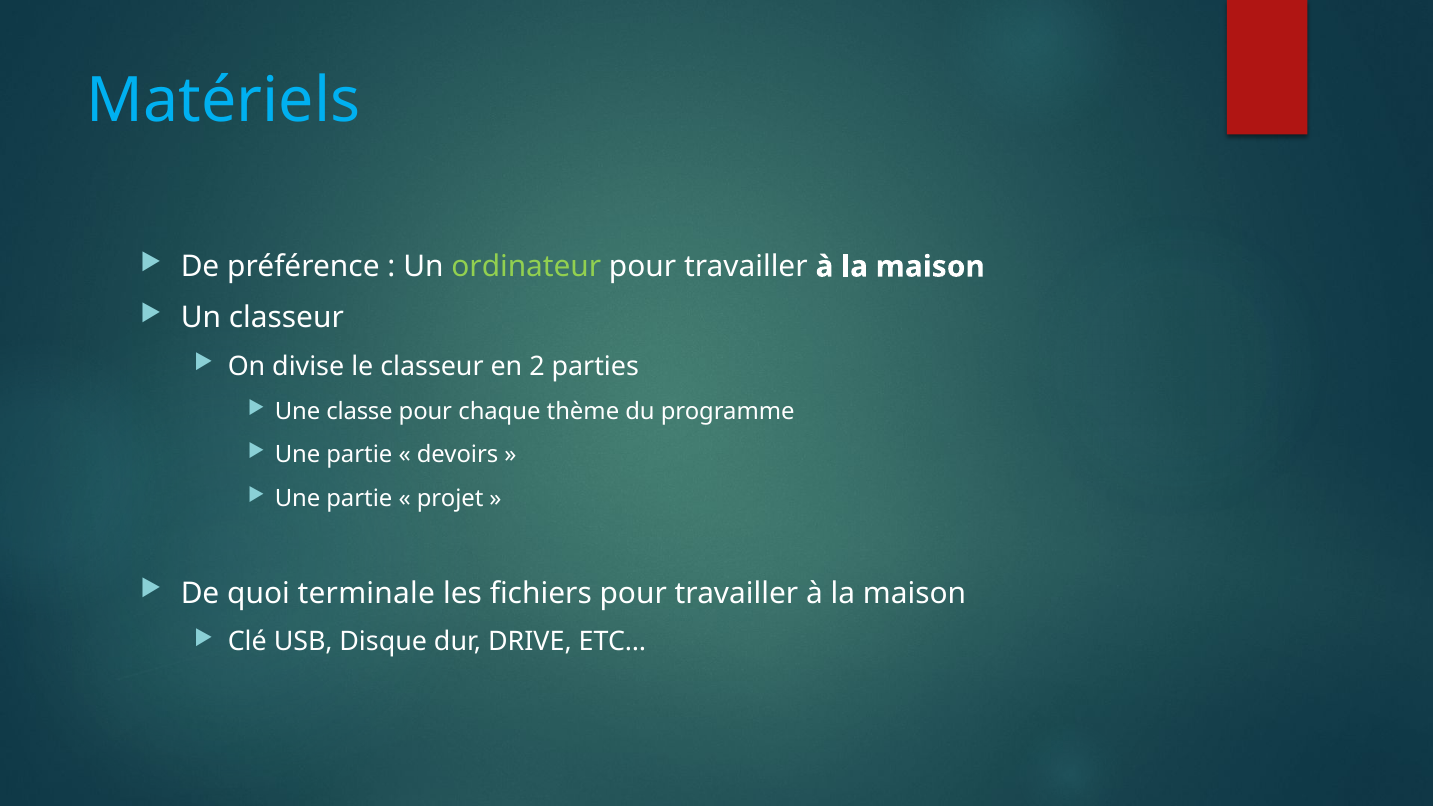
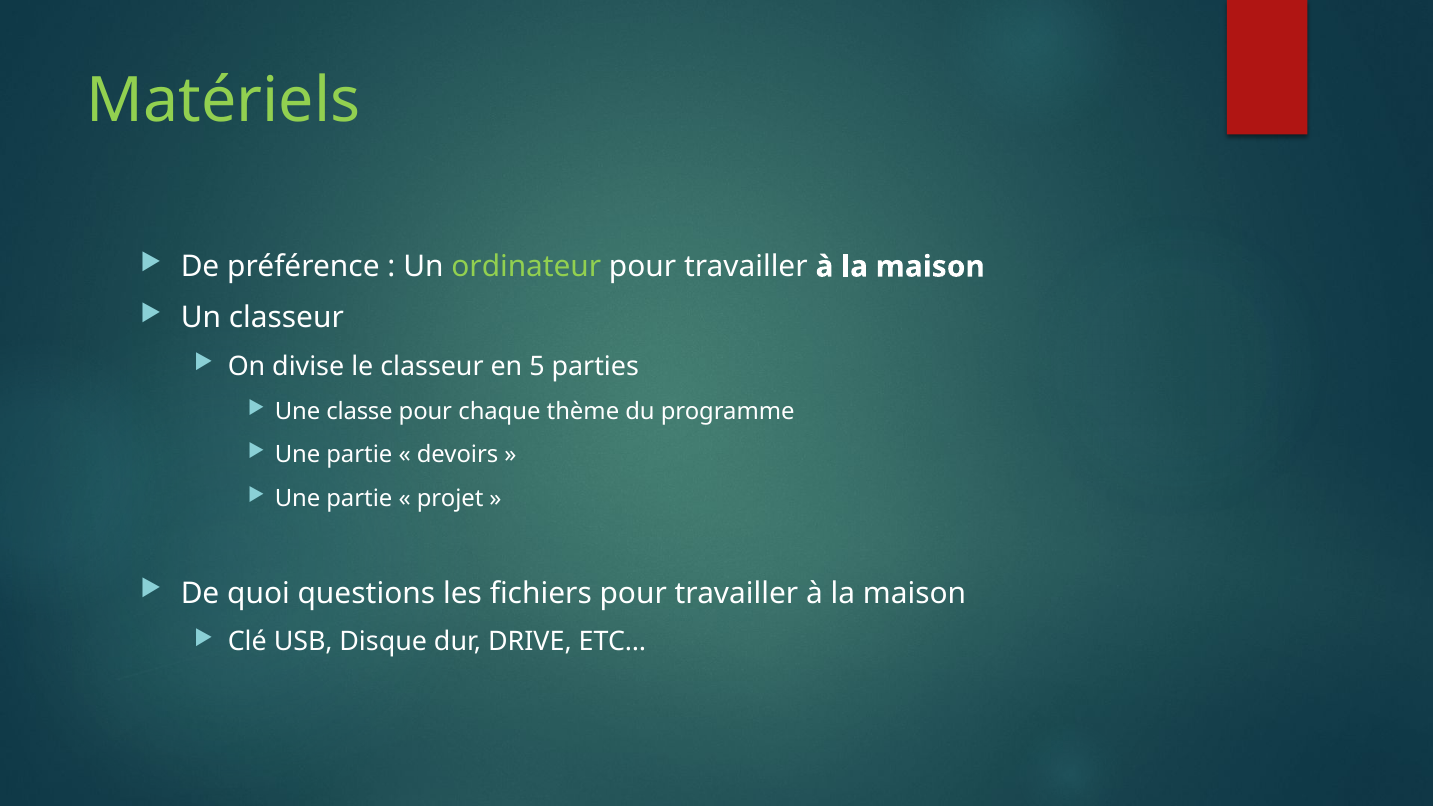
Matériels colour: light blue -> light green (223, 101)
2: 2 -> 5 (537, 366)
terminale: terminale -> questions (366, 593)
